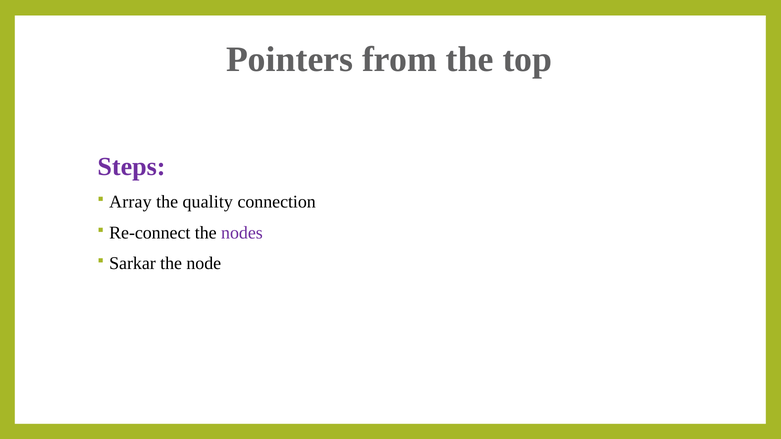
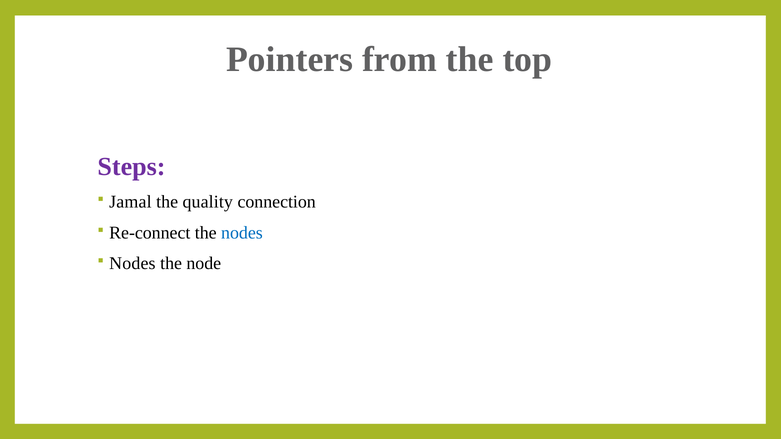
Array: Array -> Jamal (130, 202)
nodes colour: purple -> blue (242, 233)
Sarkar: Sarkar -> Nodes (132, 263)
